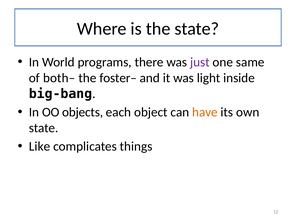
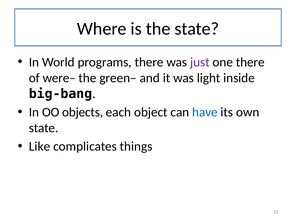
one same: same -> there (250, 62)
both–: both– -> were– (59, 78)
foster–: foster– -> green– (118, 78)
have colour: orange -> blue (205, 112)
